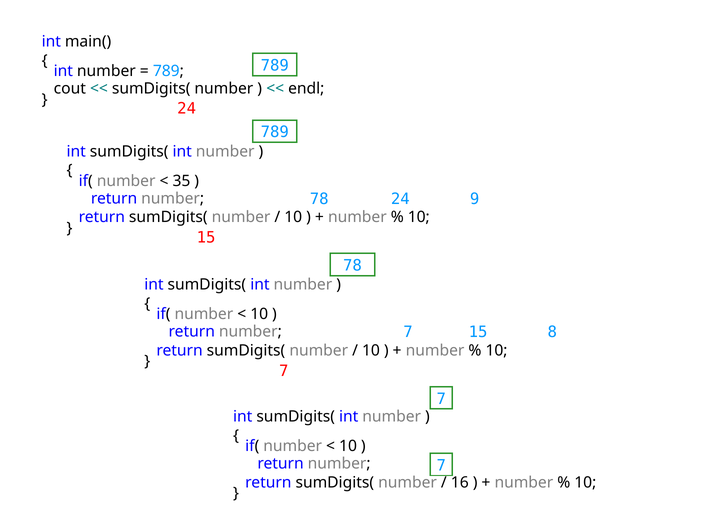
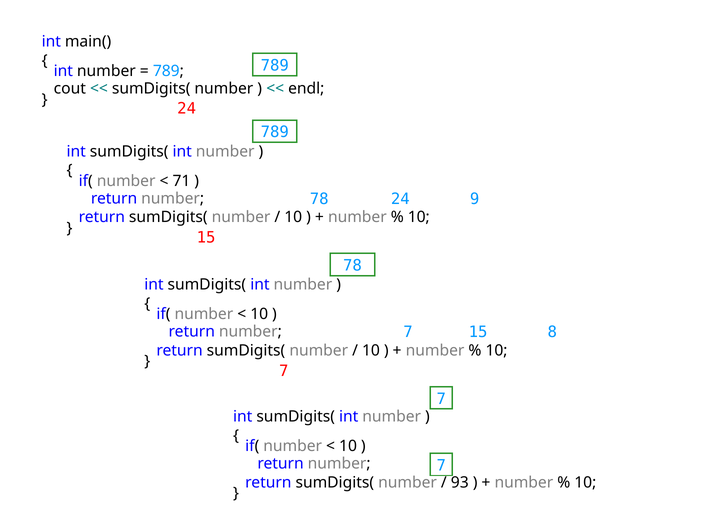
35: 35 -> 71 (181, 181)
16: 16 -> 93 (460, 482)
